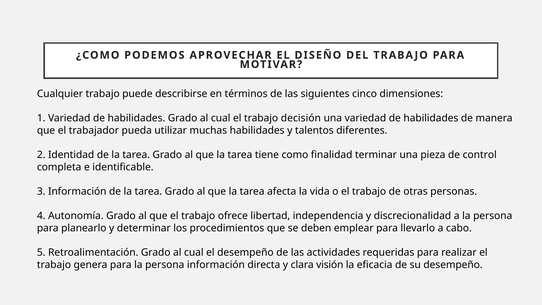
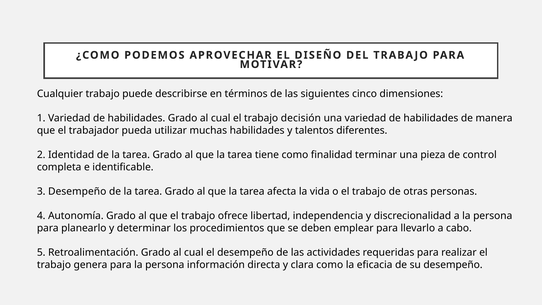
3 Información: Información -> Desempeño (77, 191)
clara visión: visión -> como (330, 265)
